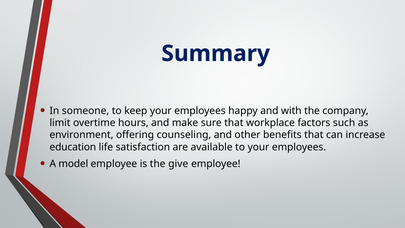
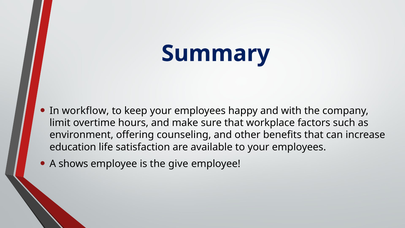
someone: someone -> workflow (85, 111)
model: model -> shows (73, 164)
